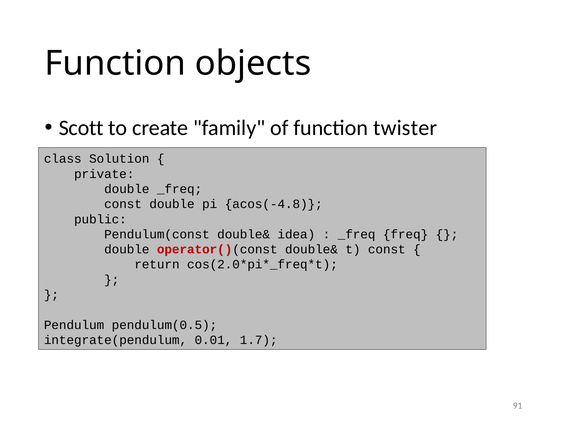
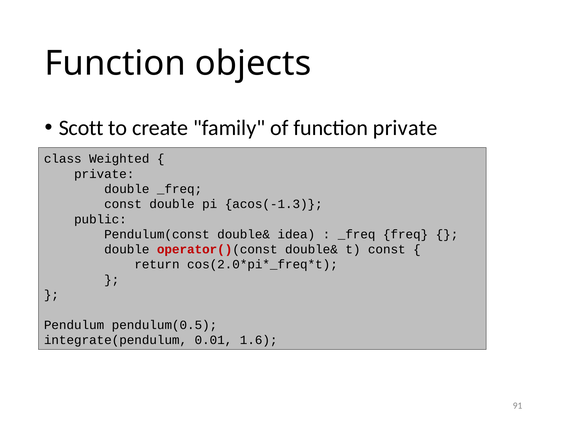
function twister: twister -> private (405, 128)
Solution: Solution -> Weighted (119, 159)
acos(-4.8: acos(-4.8 -> acos(-1.3 (274, 204)
1.7: 1.7 -> 1.6 (259, 340)
